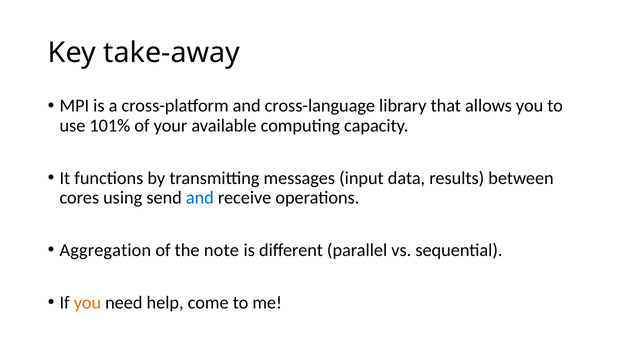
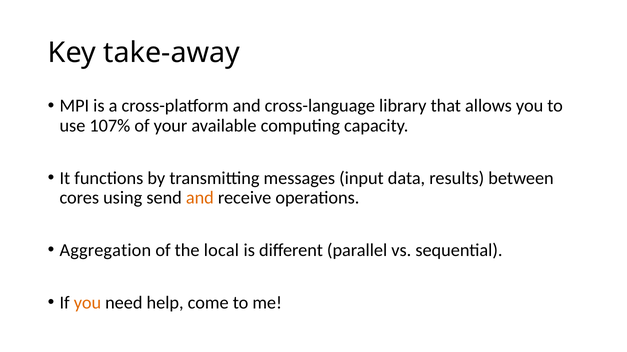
101%: 101% -> 107% (110, 126)
and colour: blue -> orange (200, 198)
note: note -> local (221, 251)
